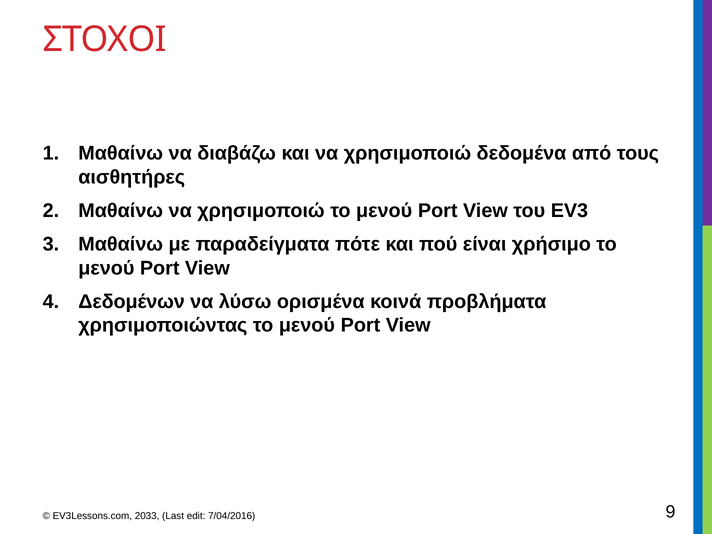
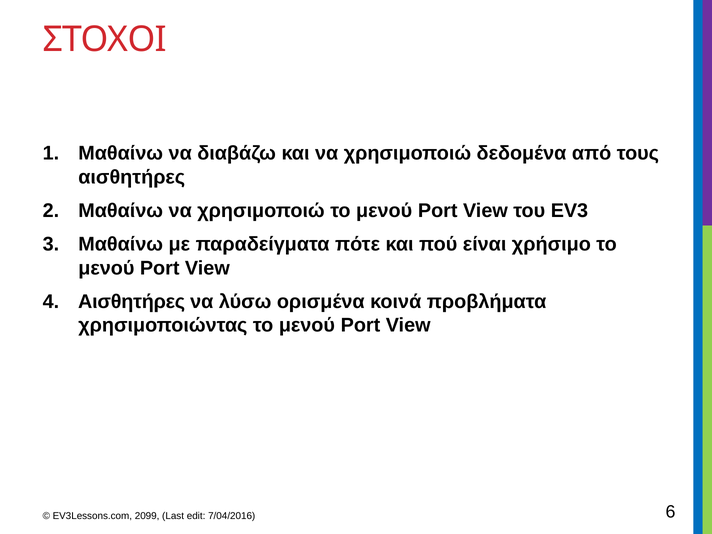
Δεδομένων: Δεδομένων -> Αισθητήρες (132, 302)
2033: 2033 -> 2099 (147, 516)
9: 9 -> 6 (671, 512)
